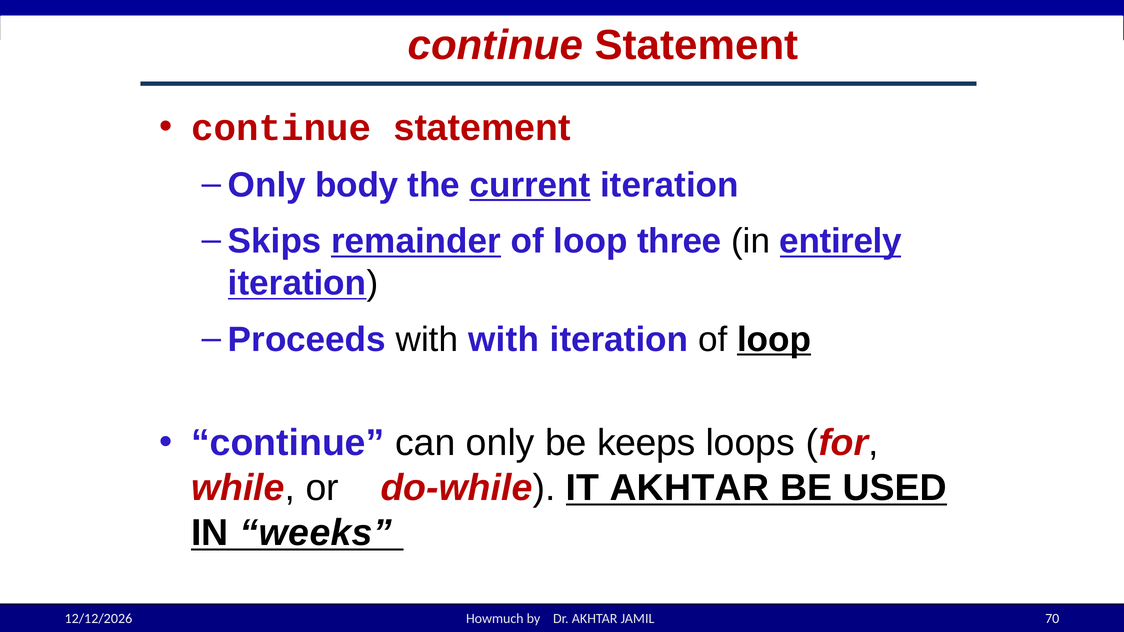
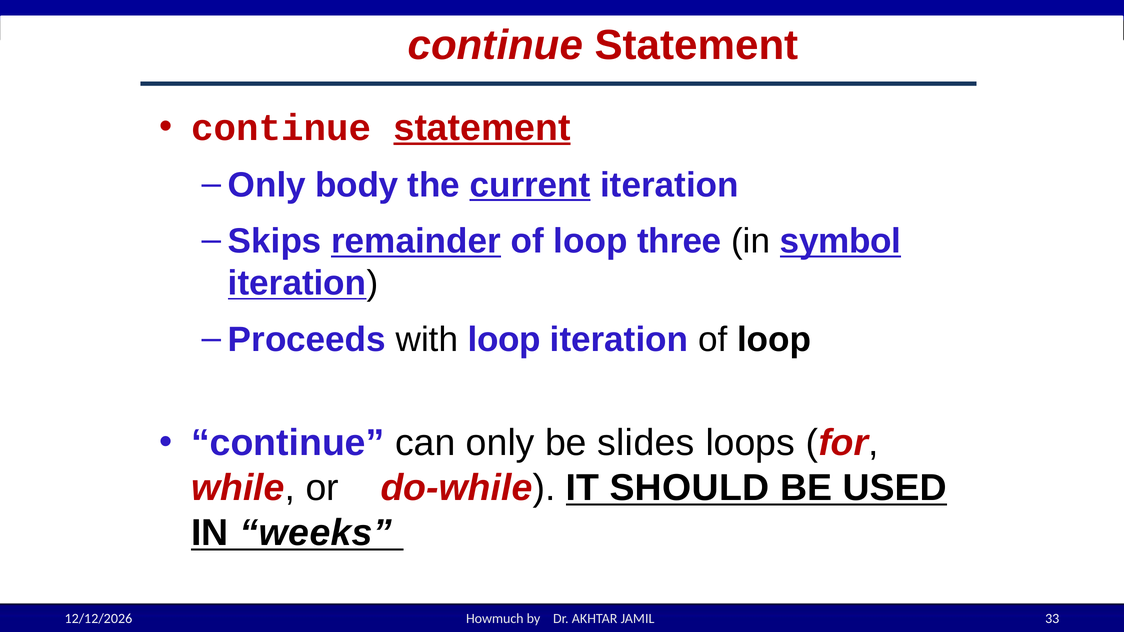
statement underline: none -> present (482, 128)
entirely: entirely -> symbol (841, 241)
with with: with -> loop (504, 340)
loop underline: present -> none (774, 340)
keeps: keeps -> slides (646, 443)
IT AKHTAR: AKHTAR -> SHOULD (689, 488)
70: 70 -> 33 (1052, 619)
